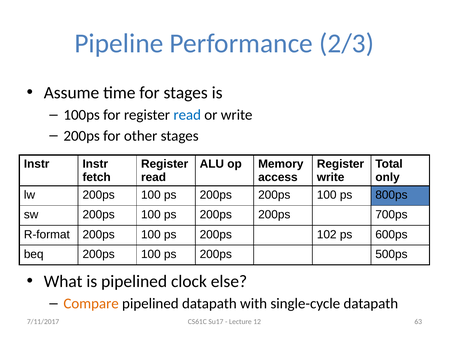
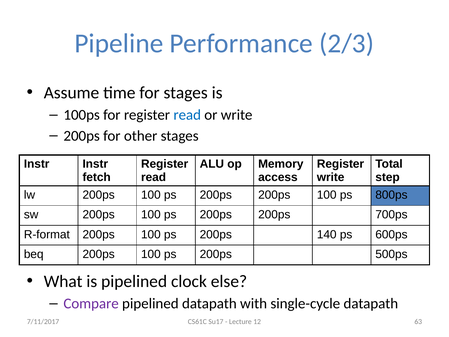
only: only -> step (388, 177)
102: 102 -> 140 (327, 234)
Compare colour: orange -> purple (91, 303)
